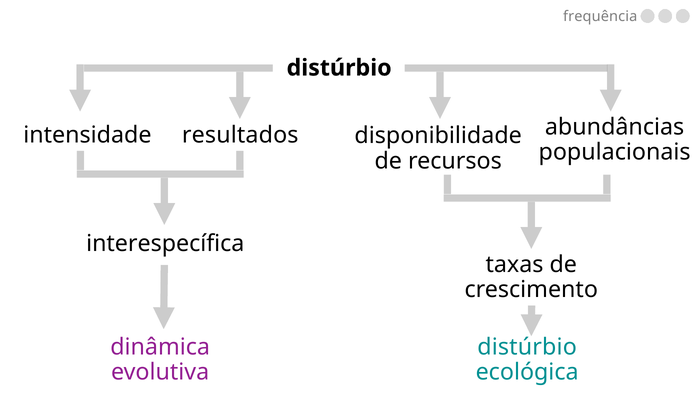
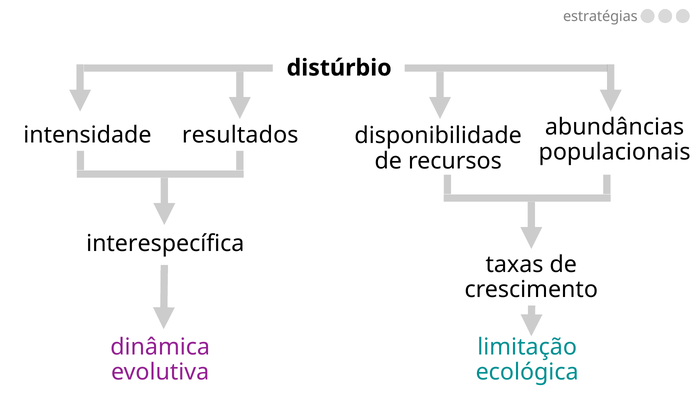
frequência: frequência -> estratégias (600, 16)
distúrbio: distúrbio -> limitação (527, 347)
